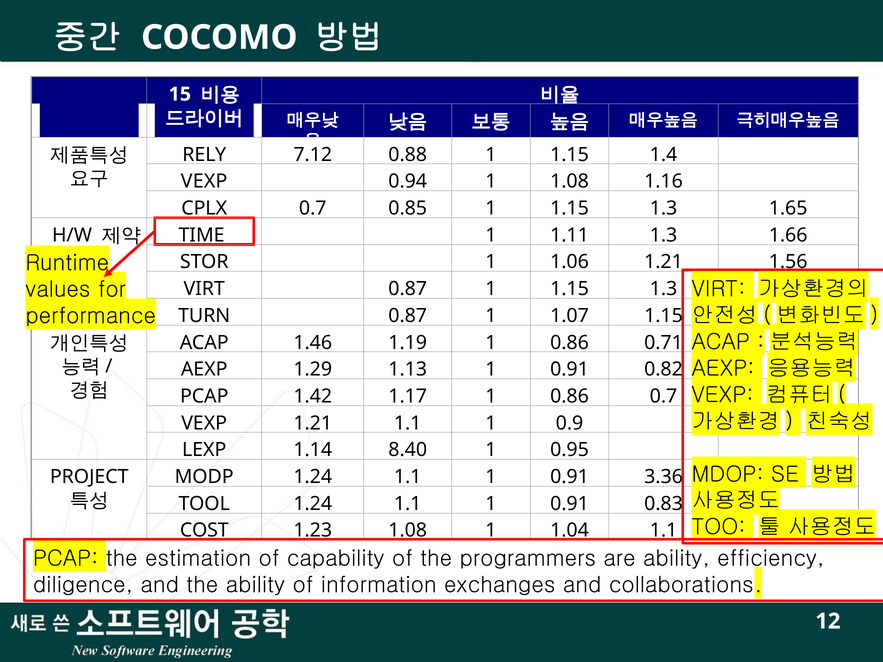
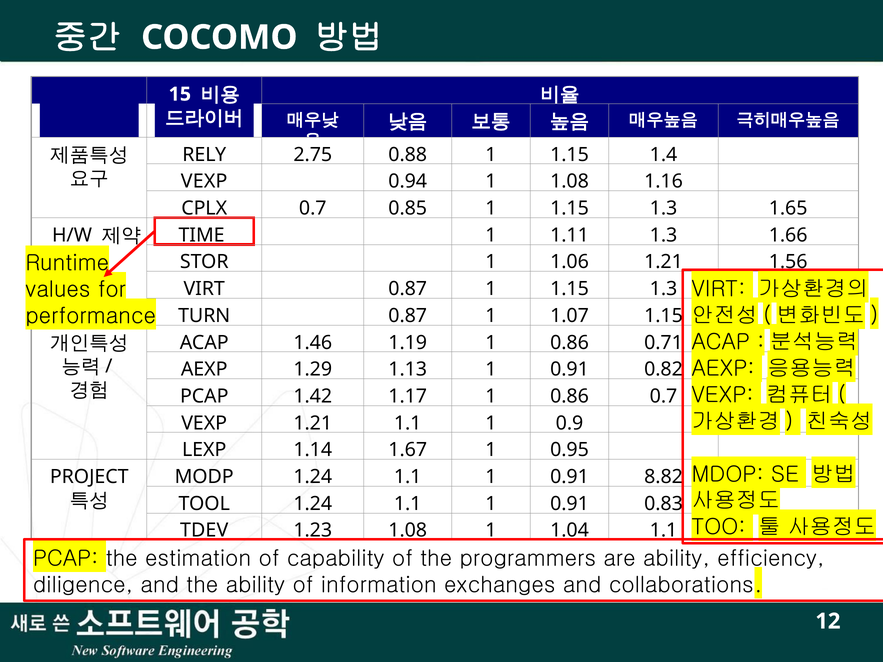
7.12: 7.12 -> 2.75 (313, 155)
8.40: 8.40 -> 1.67 (408, 450)
3.36: 3.36 -> 8.82 (664, 477)
COST: COST -> TDEV (204, 531)
